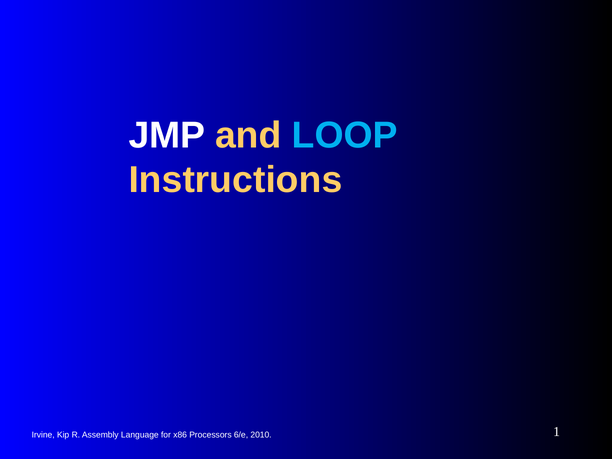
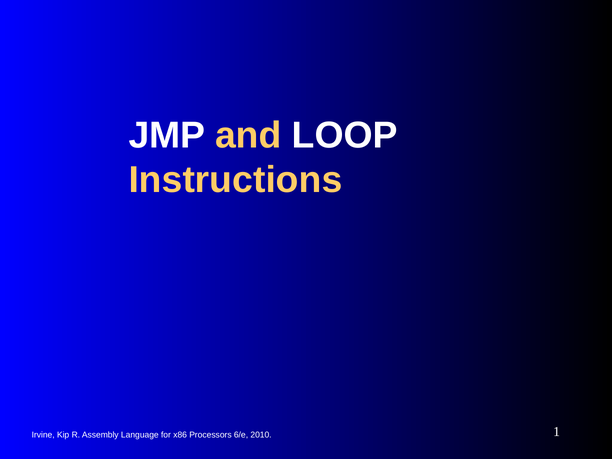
LOOP colour: light blue -> white (345, 135)
